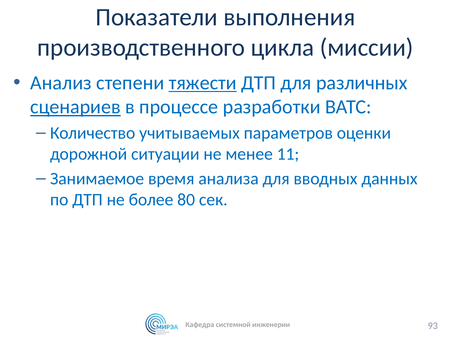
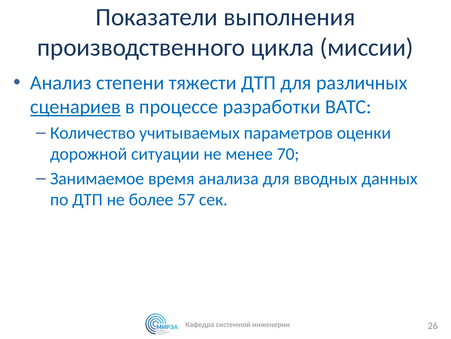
тяжести underline: present -> none (203, 83)
11: 11 -> 70 (288, 154)
80: 80 -> 57 (186, 199)
93: 93 -> 26 (433, 325)
